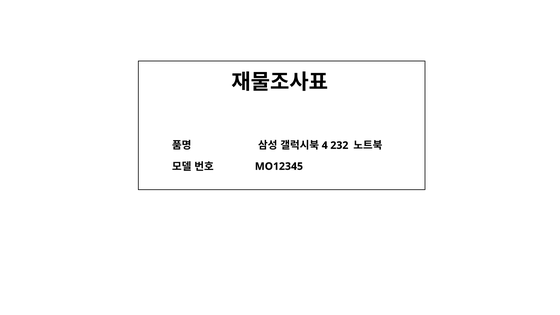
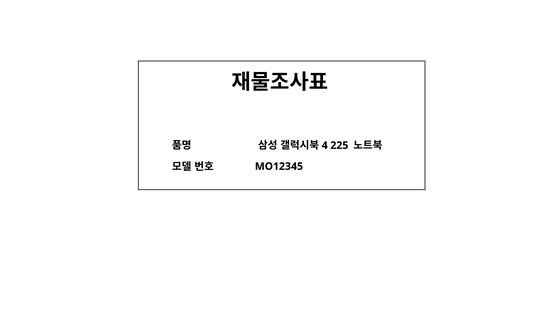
232: 232 -> 225 (339, 145)
